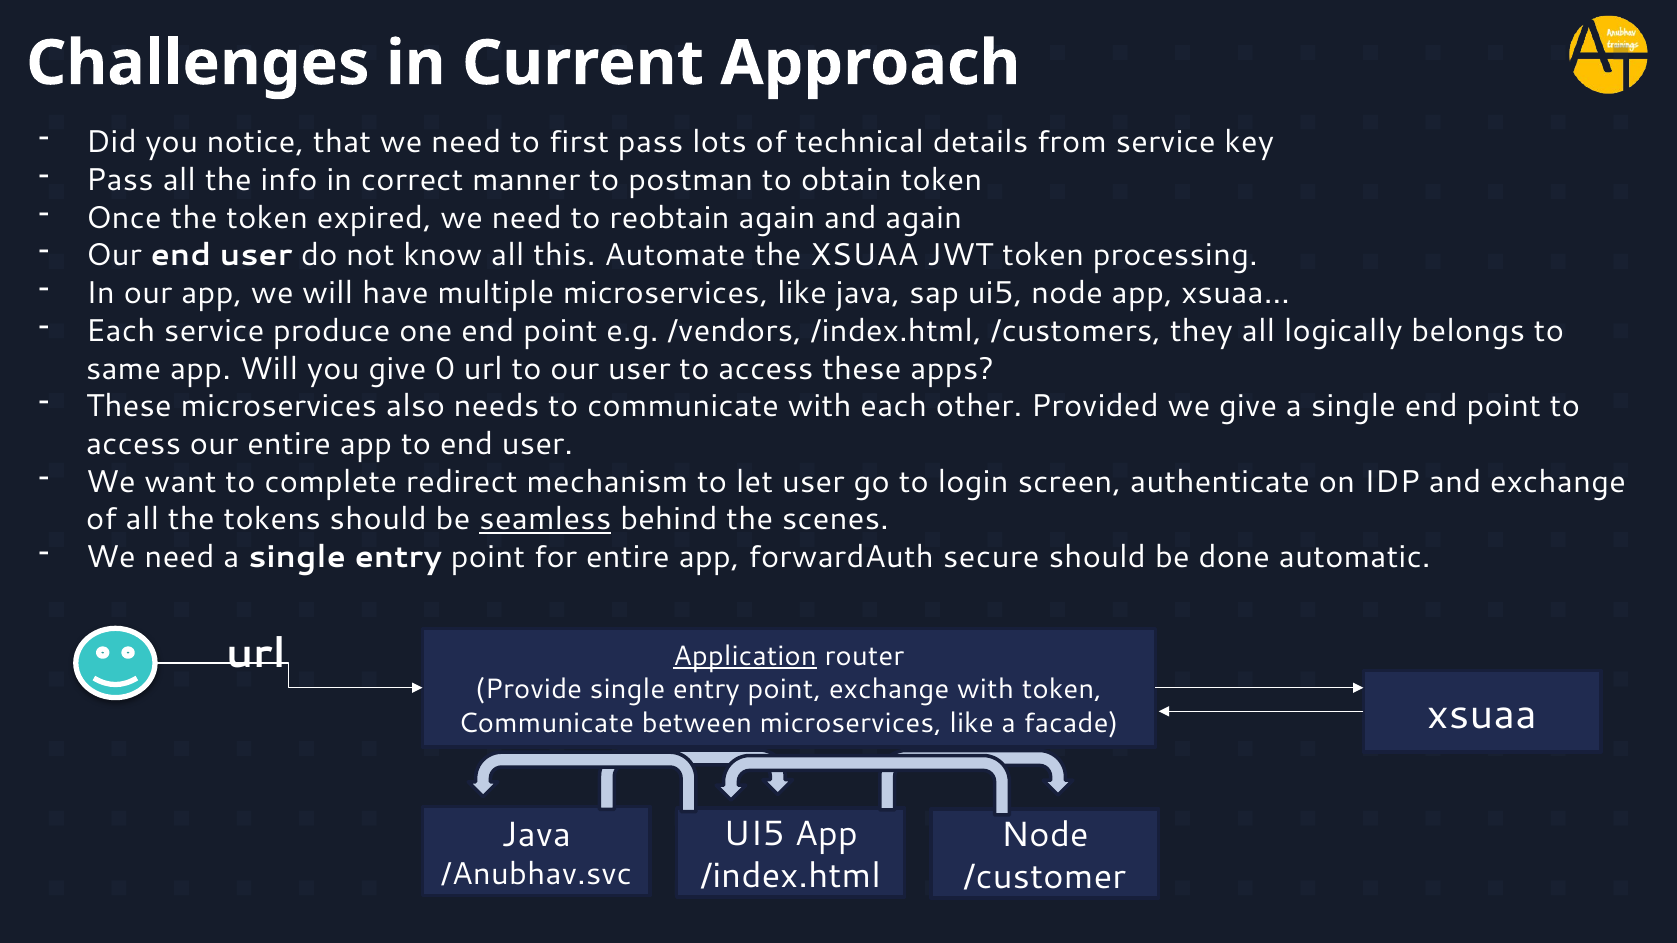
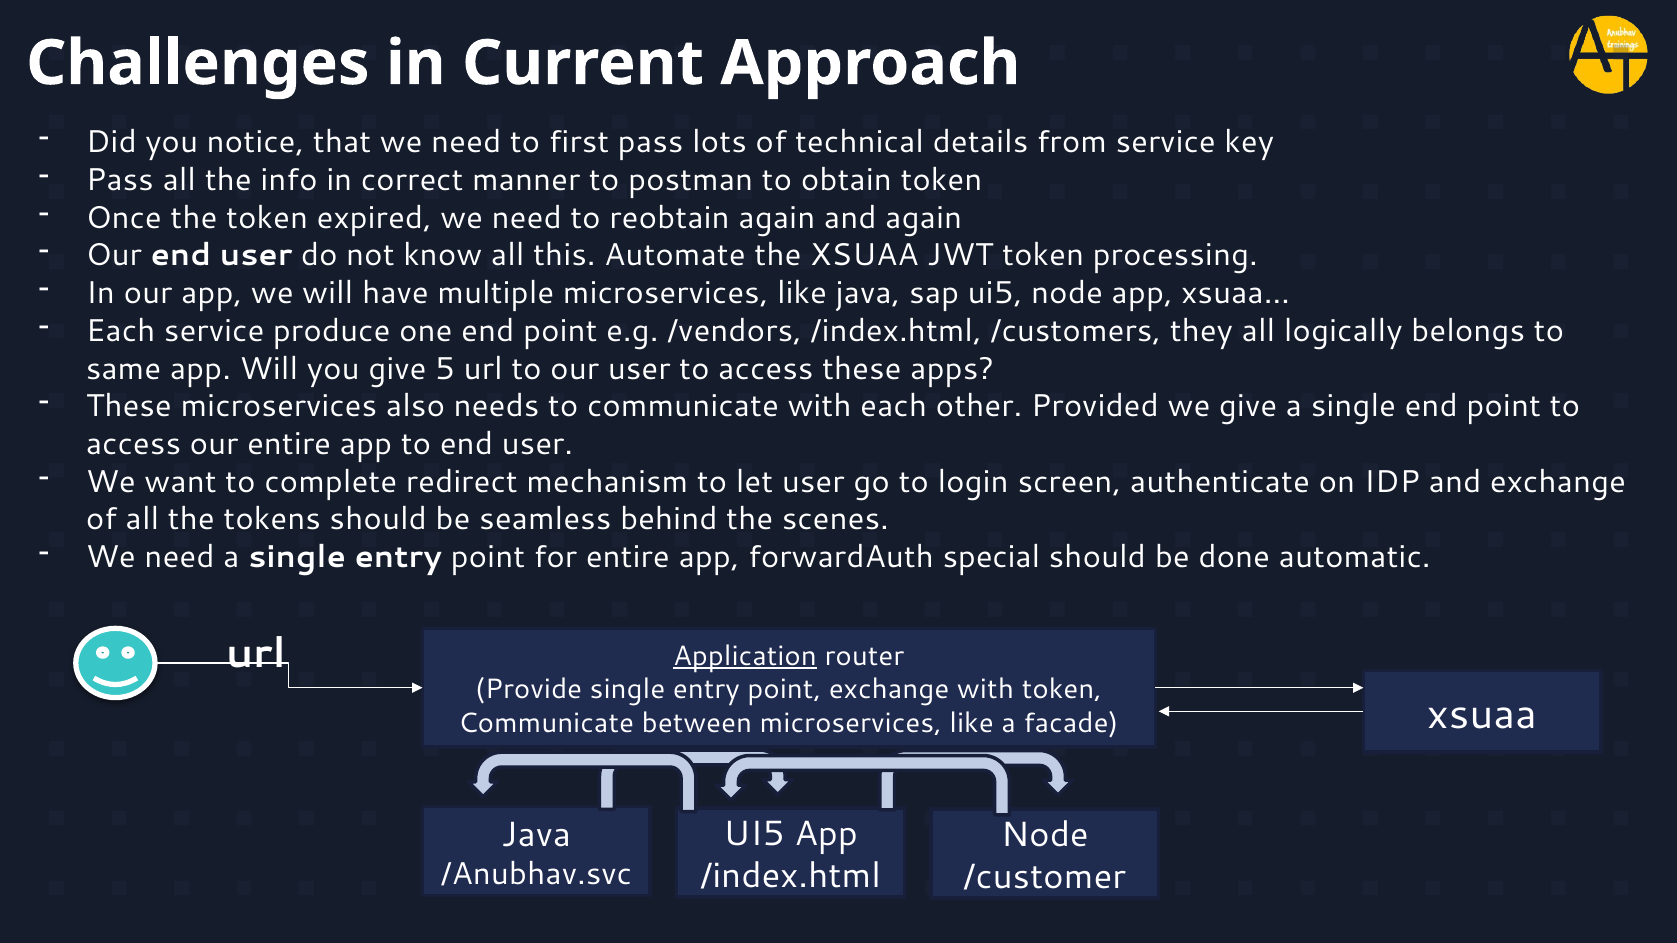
0: 0 -> 5 (445, 369)
seamless underline: present -> none (545, 520)
secure: secure -> special (991, 558)
